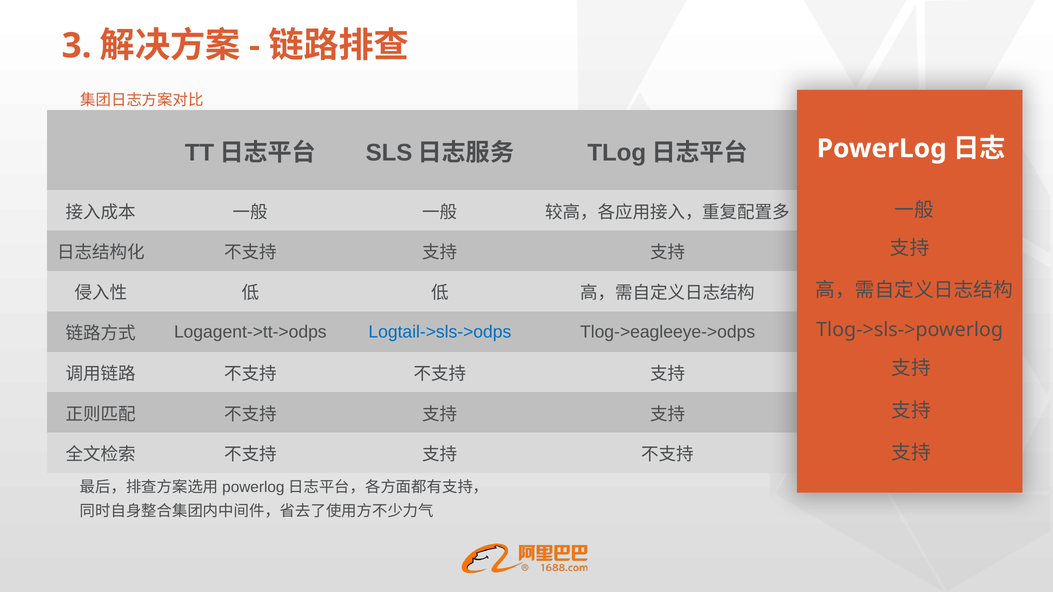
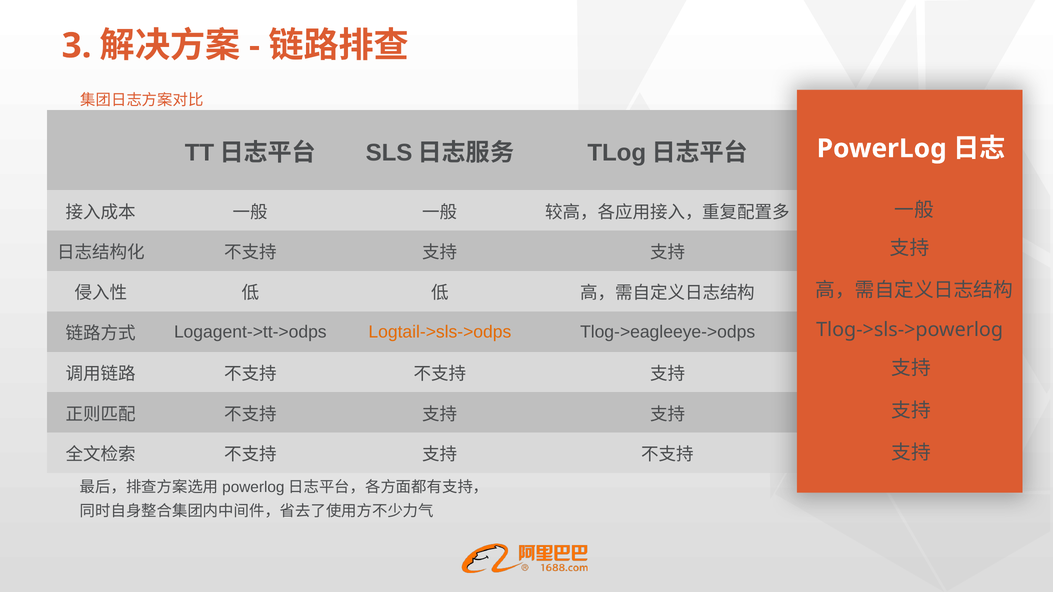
Logtail->sls->odps colour: blue -> orange (440, 332)
